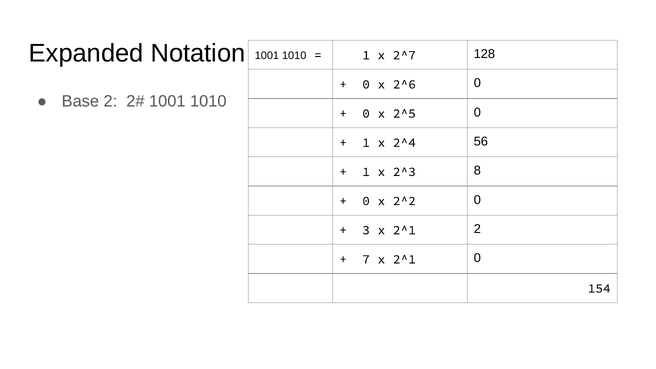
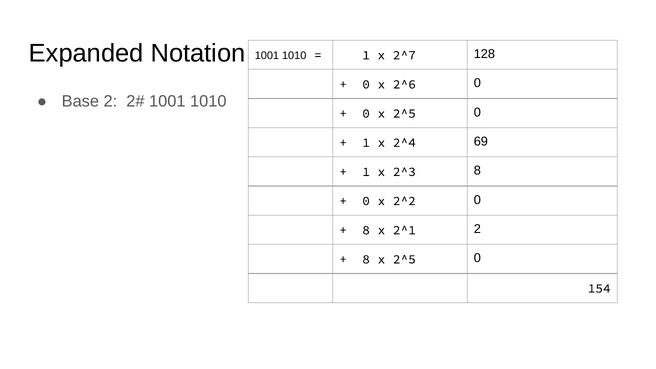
56: 56 -> 69 (481, 142)
3: 3 -> 8 (366, 230)
7: 7 -> 8 (366, 259)
2^1: 2^1 -> 2^5 (404, 259)
